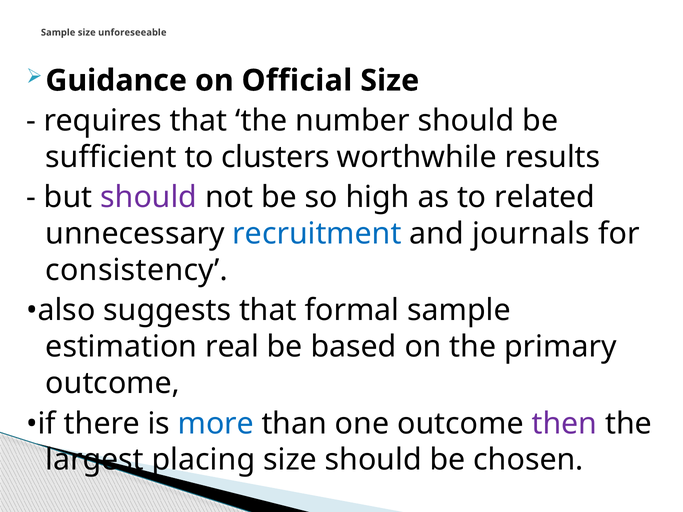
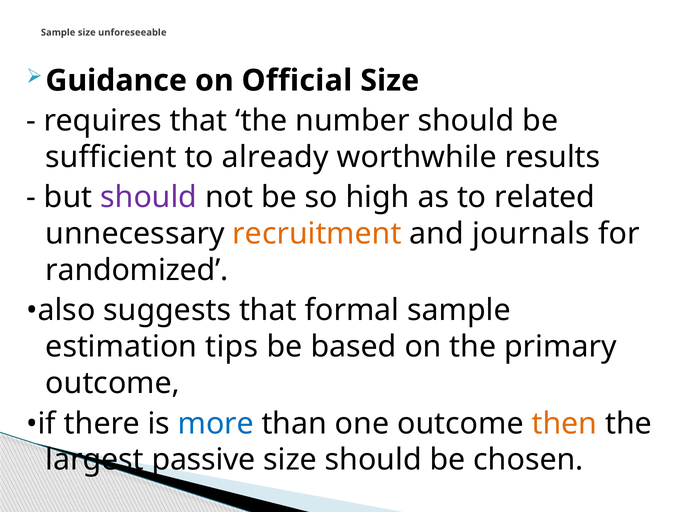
clusters: clusters -> already (275, 157)
recruitment colour: blue -> orange (317, 234)
consistency: consistency -> randomized (137, 270)
real: real -> tips (232, 347)
then colour: purple -> orange (564, 424)
placing: placing -> passive (204, 460)
